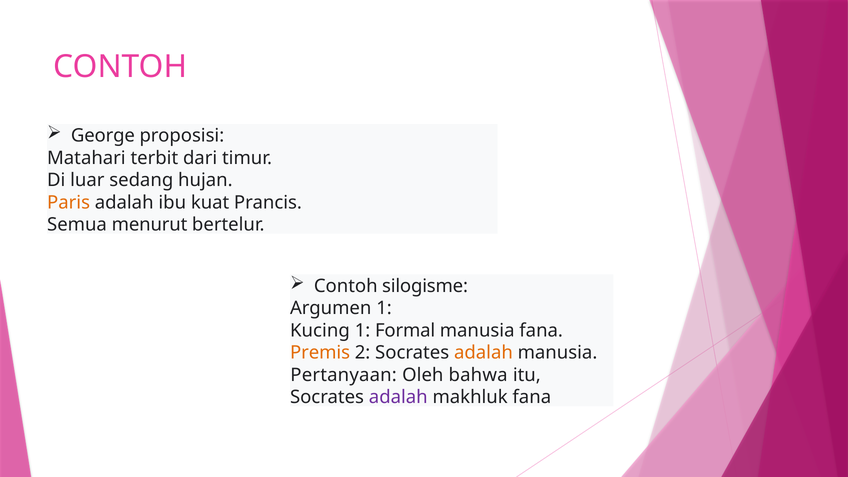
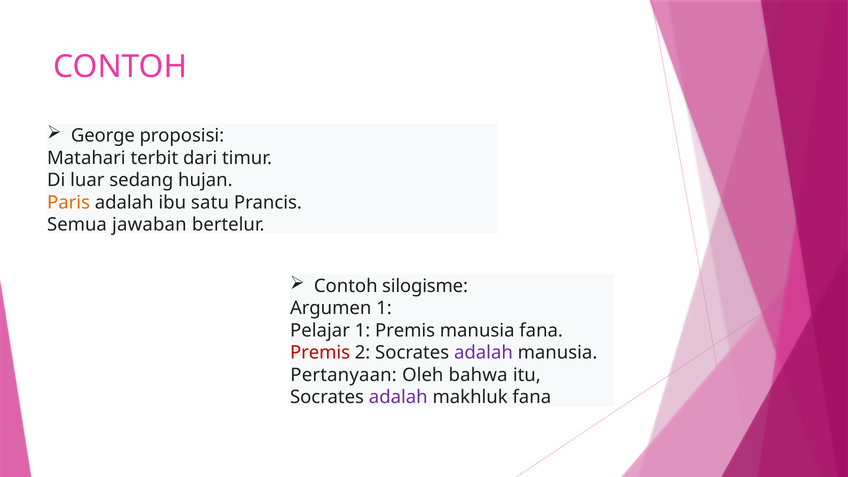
kuat: kuat -> satu (210, 202)
menurut: menurut -> jawaban (149, 225)
Kucing: Kucing -> Pelajar (320, 330)
1 Formal: Formal -> Premis (405, 330)
Premis colour: orange -> red (320, 353)
adalah colour: orange -> purple (483, 353)
